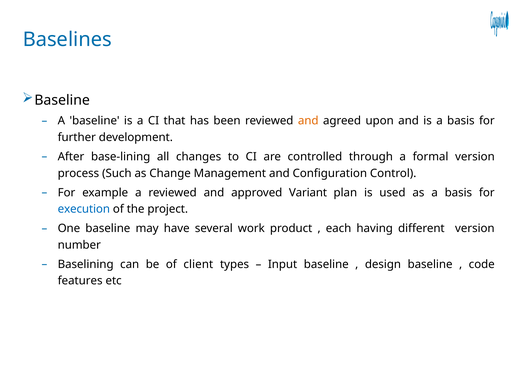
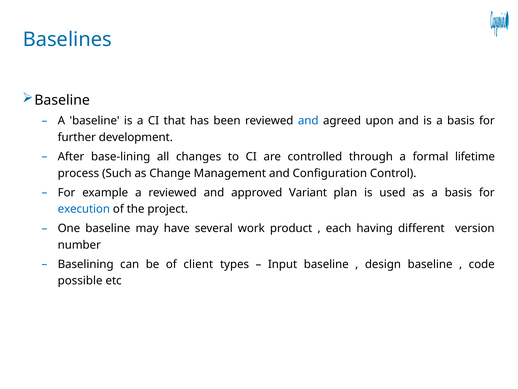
and colour: orange -> blue (308, 121)
formal version: version -> lifetime (475, 156)
features: features -> possible (80, 280)
